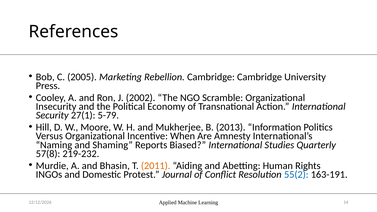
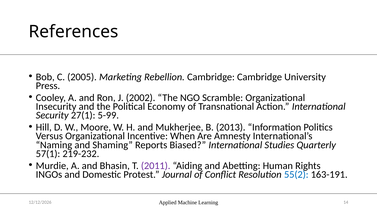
5-79: 5-79 -> 5-99 (108, 115)
57(8: 57(8 -> 57(1 (48, 154)
2011 colour: orange -> purple (156, 166)
